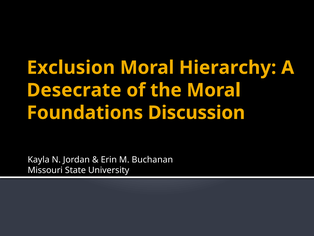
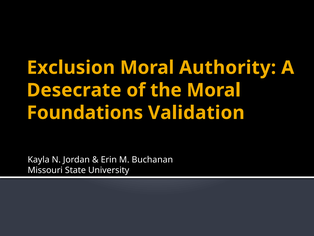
Hierarchy: Hierarchy -> Authority (228, 68)
Discussion: Discussion -> Validation (196, 113)
